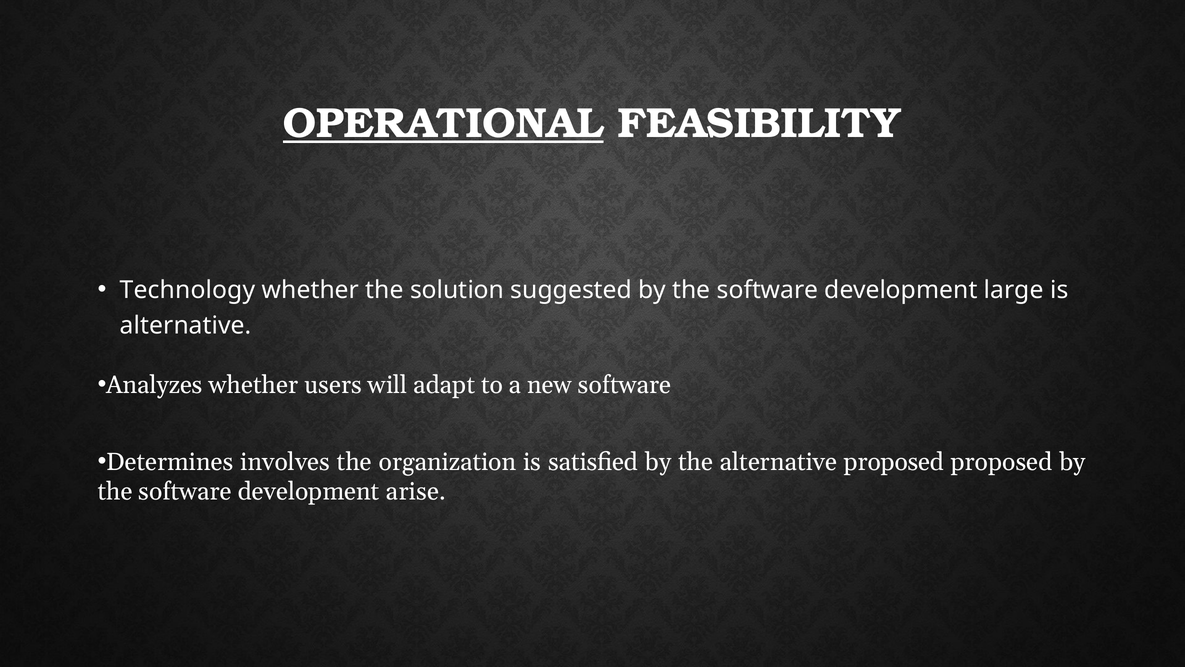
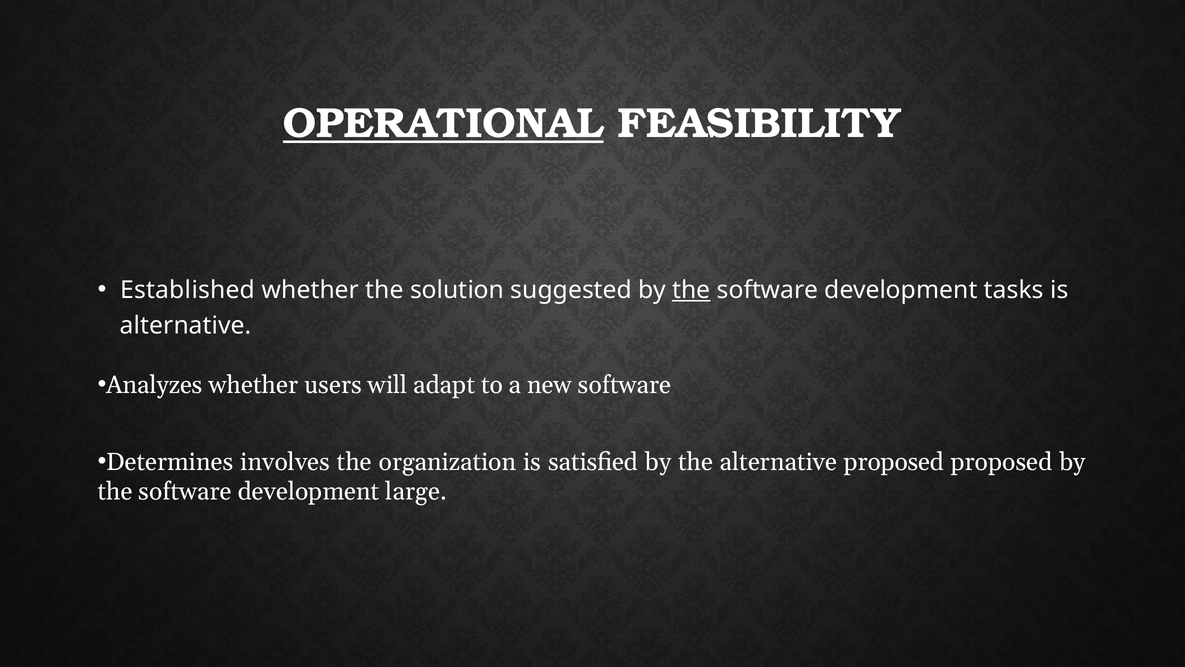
Technology: Technology -> Established (188, 290)
the underline: none -> present (691, 290)
large: large -> tasks (1014, 290)
arise: arise -> large (416, 491)
